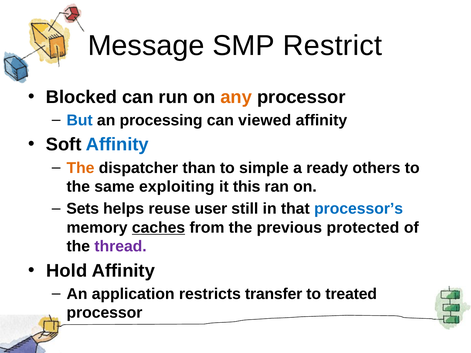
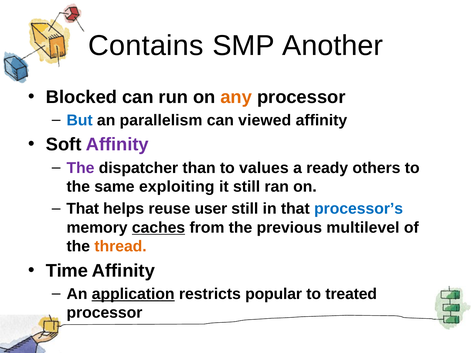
Message: Message -> Contains (146, 46)
Restrict: Restrict -> Another (333, 46)
processing: processing -> parallelism (161, 120)
Affinity colour: blue -> purple (117, 145)
The colour: orange -> purple (80, 168)
simple: simple -> values (264, 168)
it this: this -> still (247, 187)
Sets: Sets -> That (83, 209)
protected: protected -> multilevel (363, 228)
thread colour: purple -> orange (121, 247)
Hold: Hold -> Time (67, 271)
application underline: none -> present (133, 294)
transfer: transfer -> popular (274, 294)
